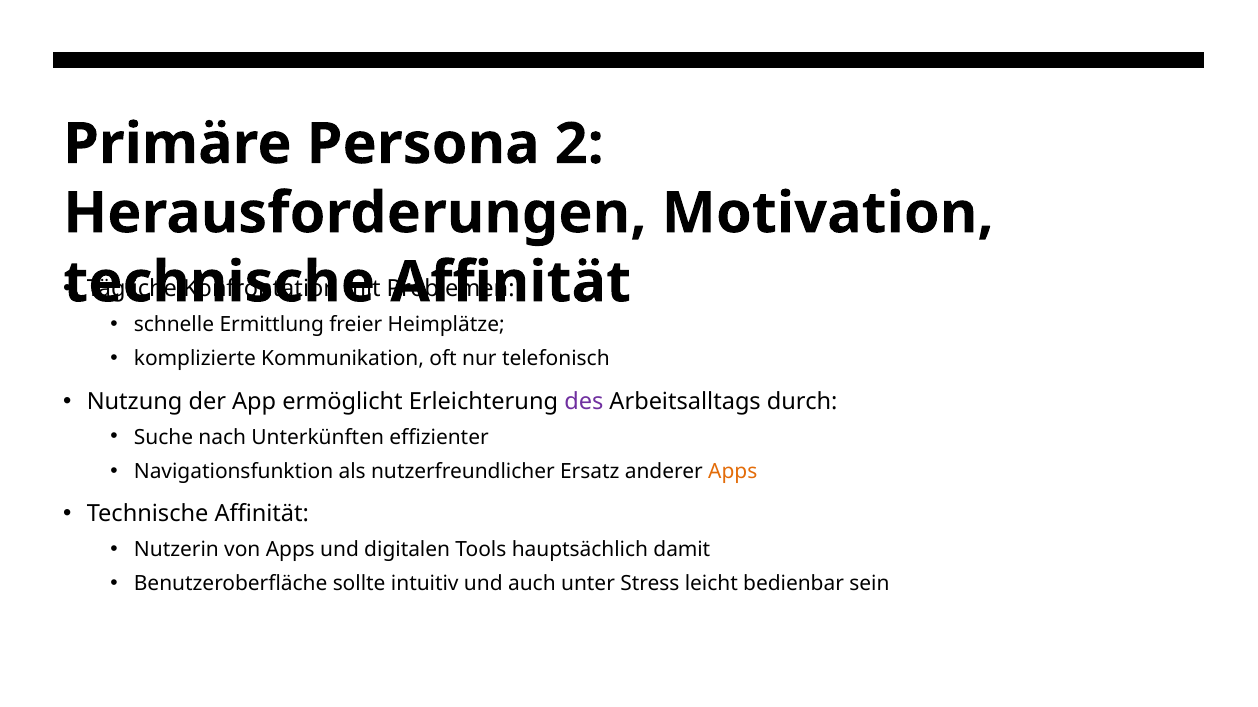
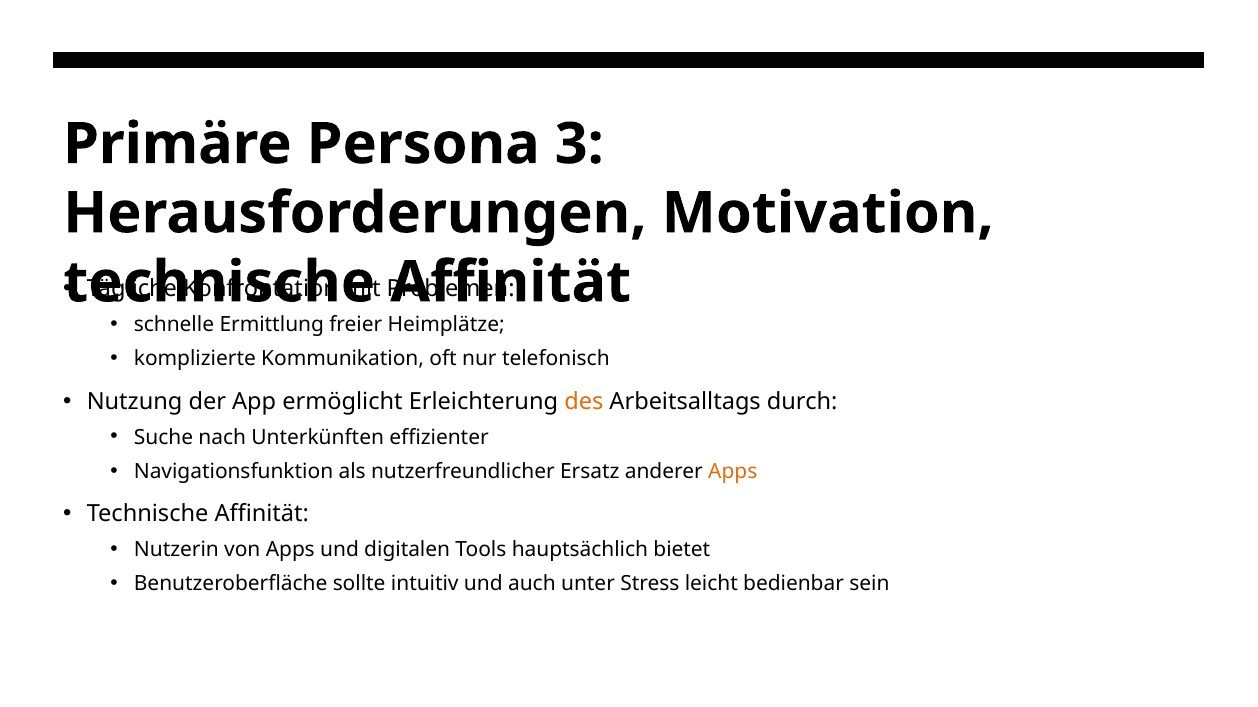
2: 2 -> 3 (579, 144)
des colour: purple -> orange (584, 402)
damit: damit -> bietet (682, 550)
